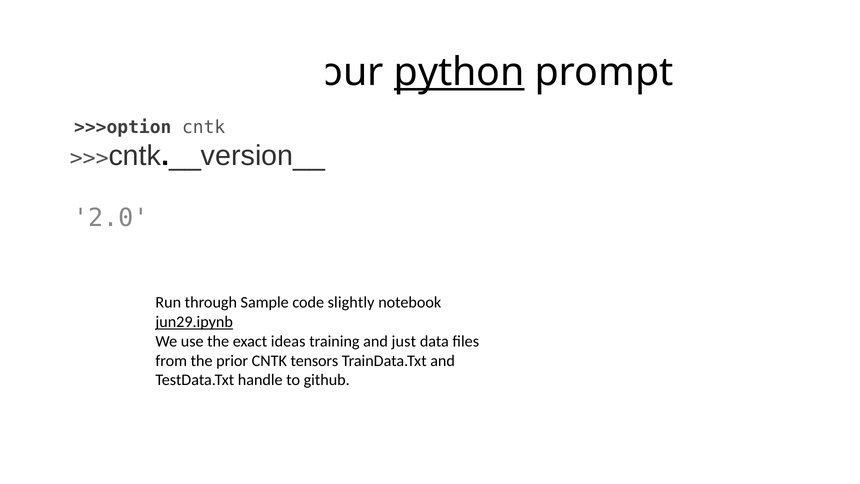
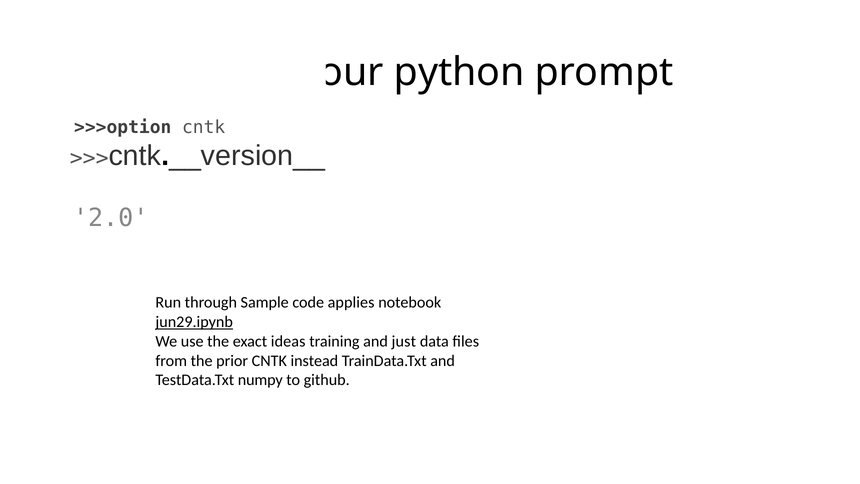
python underline: present -> none (459, 72)
slightly: slightly -> applies (351, 302)
tensors: tensors -> instead (314, 360)
handle: handle -> numpy (260, 380)
